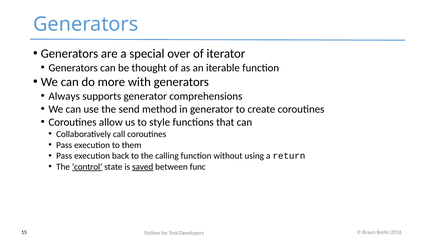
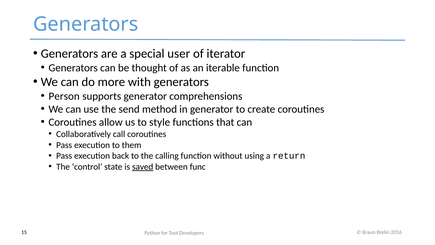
over: over -> user (179, 54)
Always: Always -> Person (64, 96)
control underline: present -> none (87, 167)
